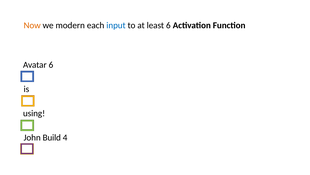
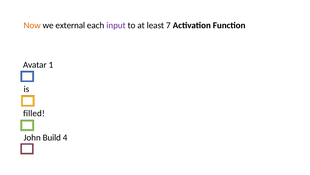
modern: modern -> external (70, 25)
input colour: blue -> purple (116, 25)
least 6: 6 -> 7 (168, 25)
Avatar 6: 6 -> 1 (51, 65)
using: using -> filled (34, 113)
